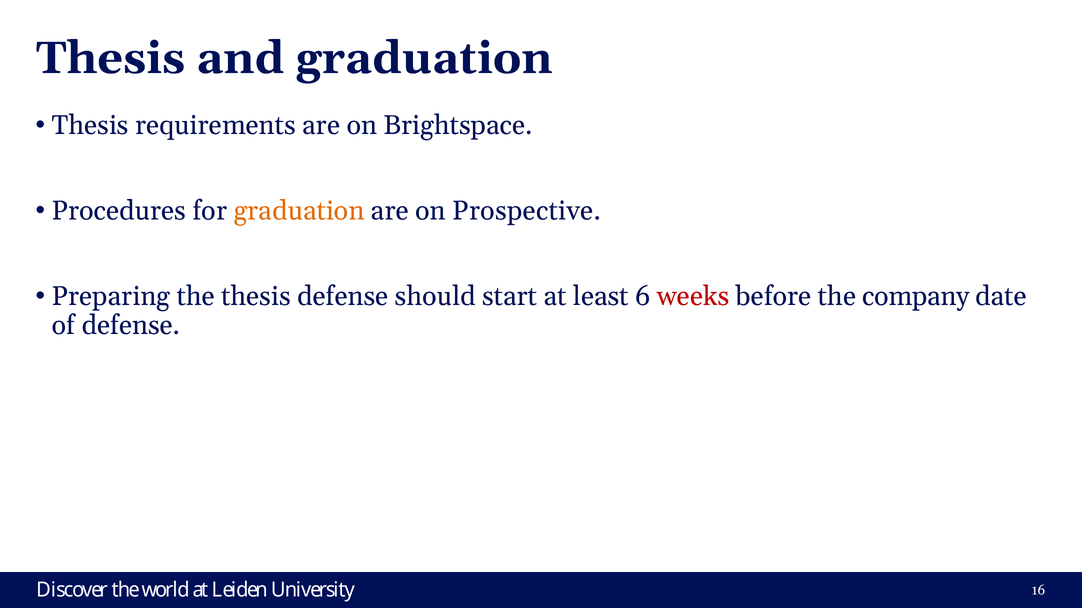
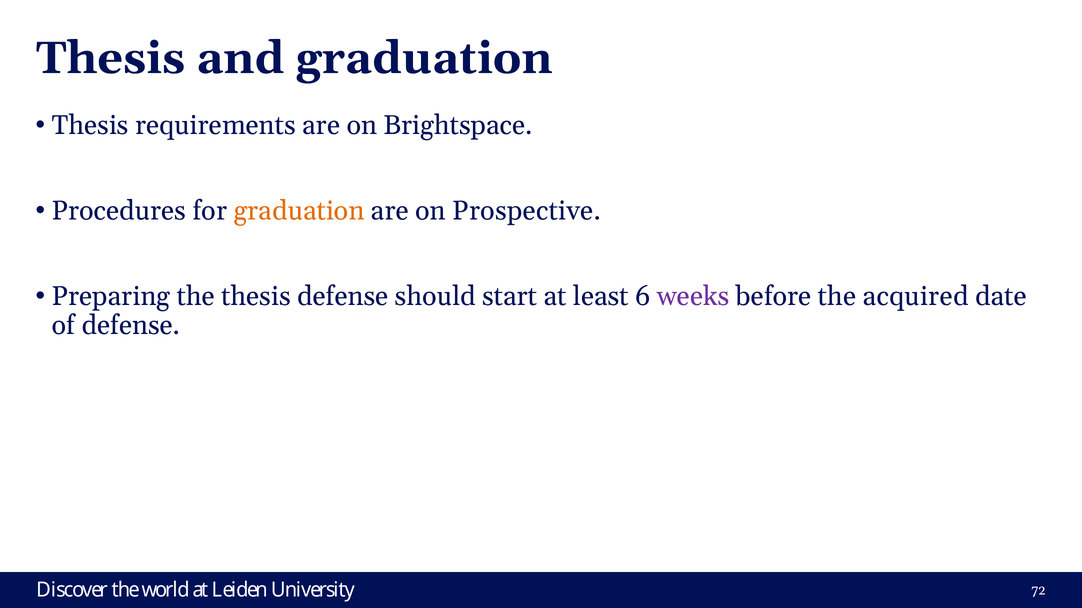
weeks colour: red -> purple (693, 296)
company: company -> acquired (916, 296)
16: 16 -> 72 (1039, 591)
